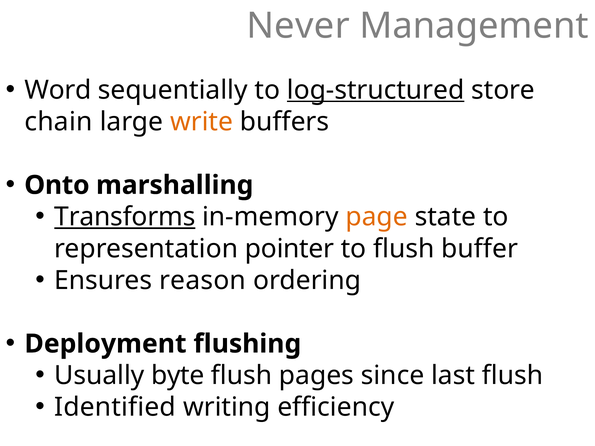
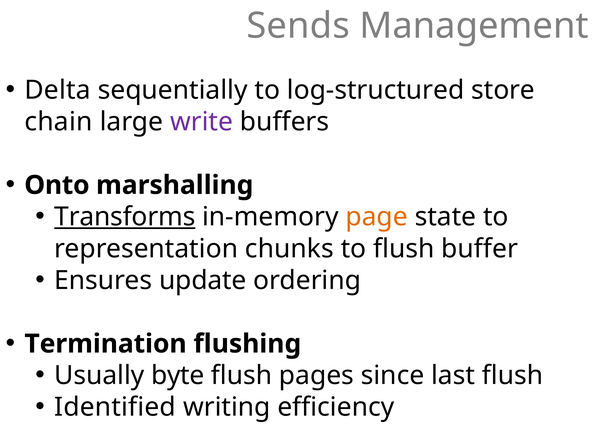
Never: Never -> Sends (298, 26)
Word: Word -> Delta (58, 90)
log-structured underline: present -> none (376, 90)
write colour: orange -> purple (202, 122)
pointer: pointer -> chunks (289, 249)
reason: reason -> update (203, 281)
Deployment: Deployment -> Termination (106, 344)
